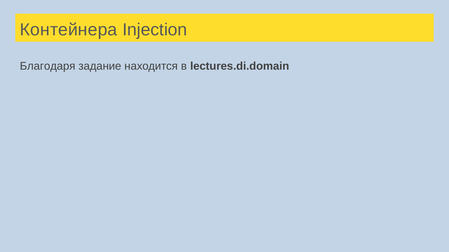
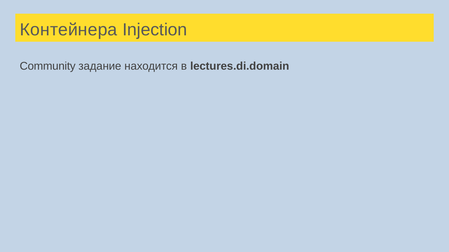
Благодаря: Благодаря -> Community (48, 66)
